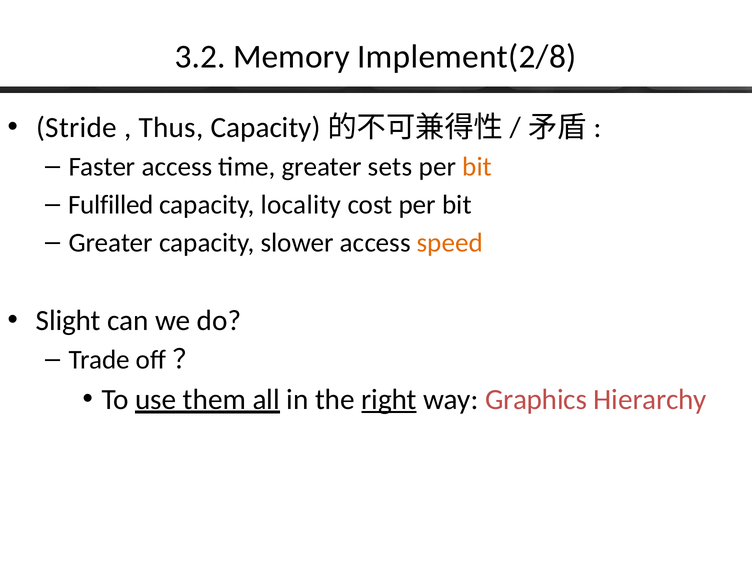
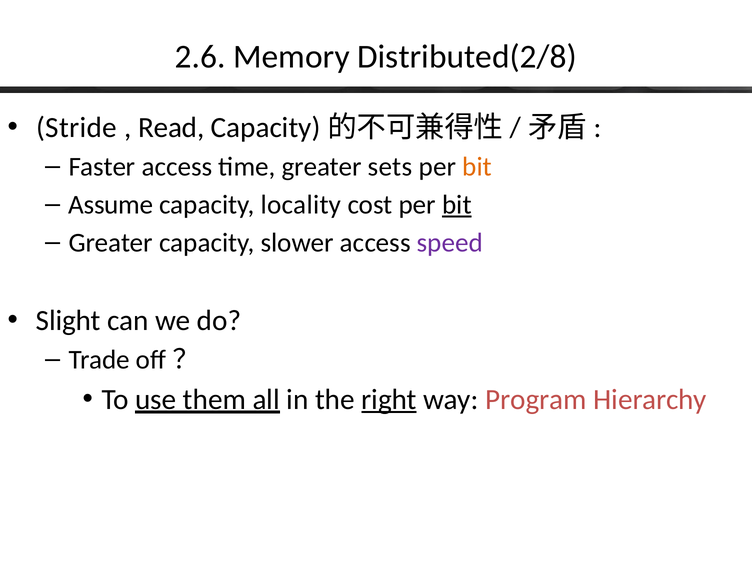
3.2: 3.2 -> 2.6 (200, 57)
Implement(2/8: Implement(2/8 -> Distributed(2/8 (467, 57)
Thus: Thus -> Read (171, 128)
Fulfilled: Fulfilled -> Assume (111, 205)
bit underline: none -> present (457, 205)
speed colour: orange -> purple (450, 243)
Graphics: Graphics -> Program (536, 400)
